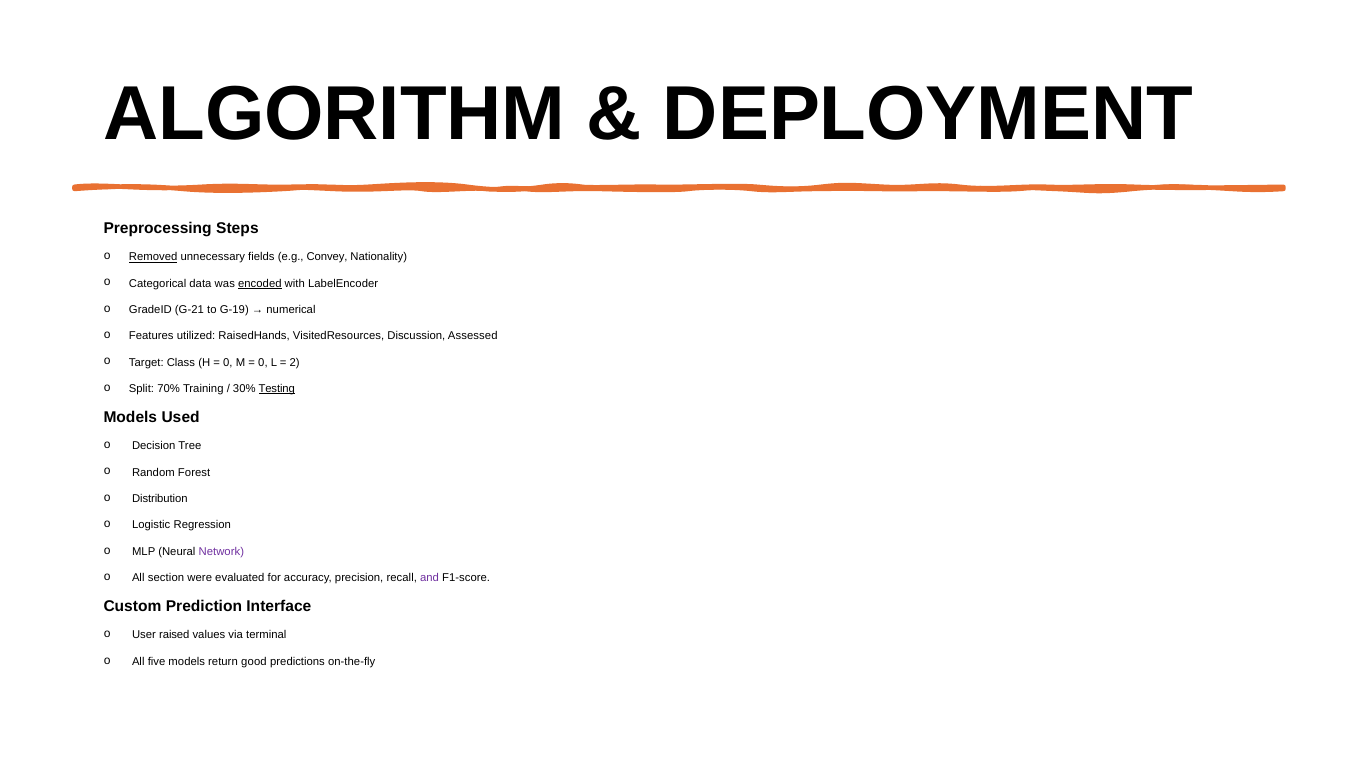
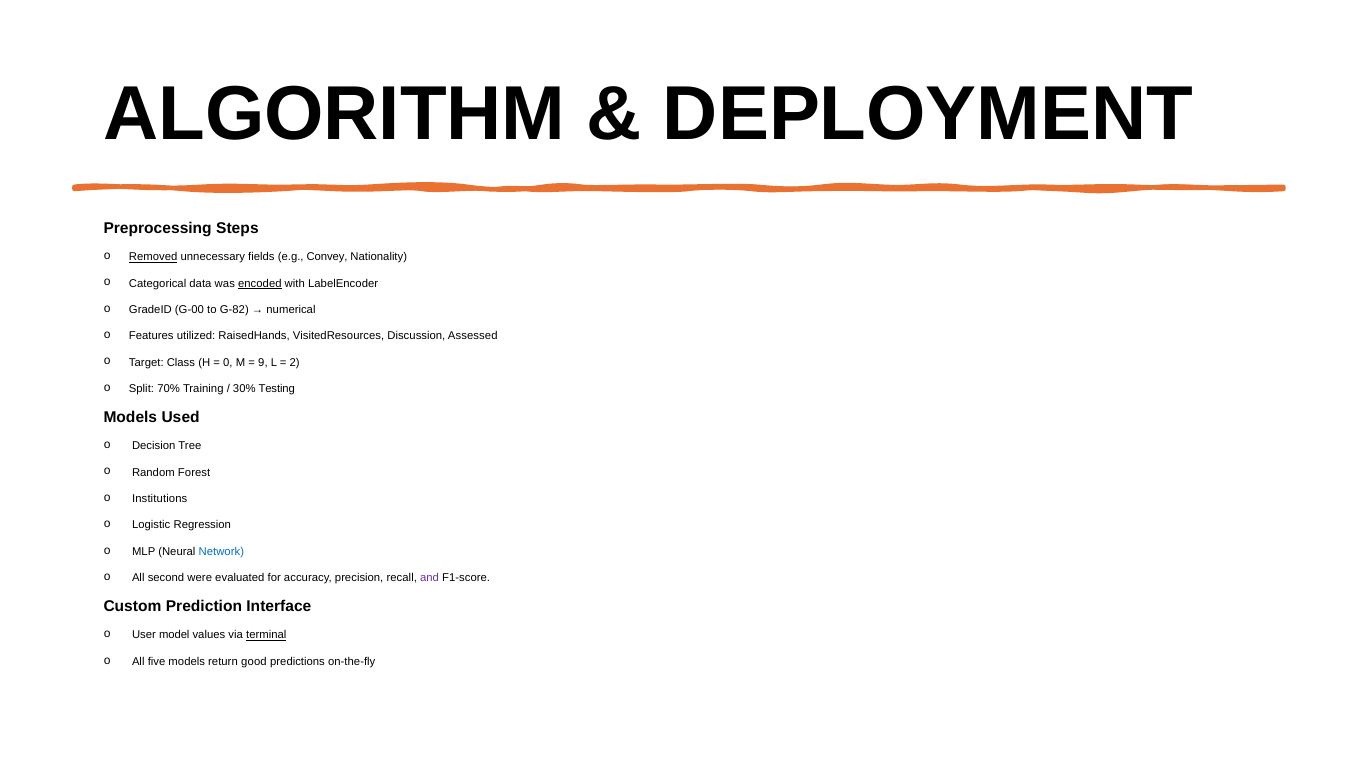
G-21: G-21 -> G-00 (189, 310)
G-19: G-19 -> G-82 (234, 310)
0: 0 -> 9 (263, 362)
Testing underline: present -> none (277, 389)
Distribution: Distribution -> Institutions (160, 499)
Network colour: purple -> blue (221, 551)
section: section -> second (166, 578)
raised: raised -> model (174, 635)
terminal underline: none -> present (266, 635)
